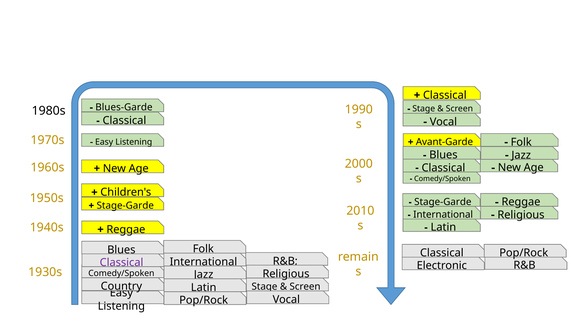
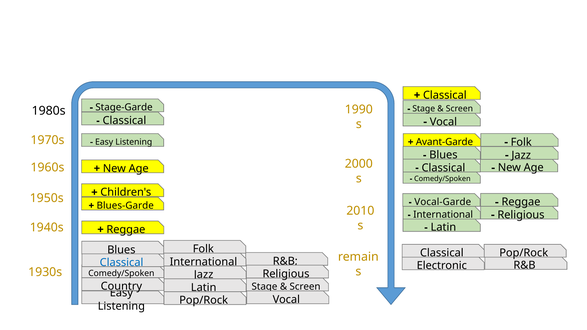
Blues-Garde: Blues-Garde -> Stage-Garde (124, 107)
Stage-Garde: Stage-Garde -> Vocal-Garde (443, 202)
Stage-Garde: Stage-Garde -> Blues-Garde (125, 206)
Classical colour: purple -> blue (122, 263)
